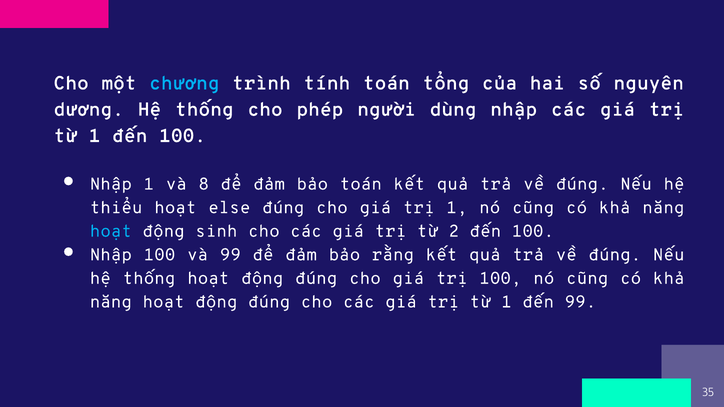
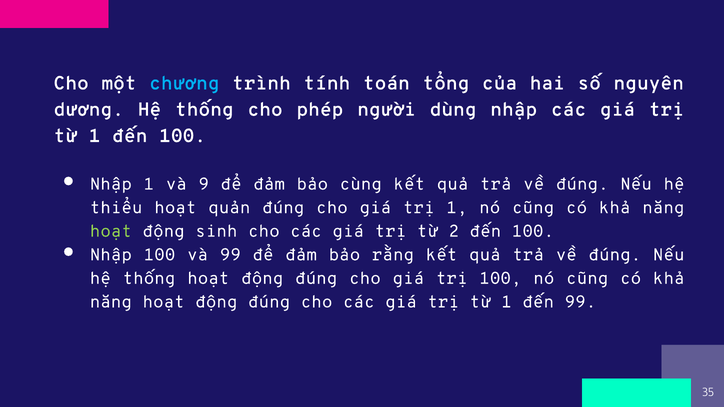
8: 8 -> 9 (204, 184)
bảo toán: toán -> cùng (361, 184)
else: else -> quản (229, 208)
hoạt colour: light blue -> light green (111, 231)
